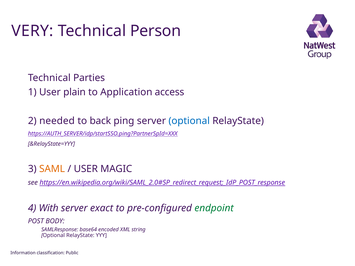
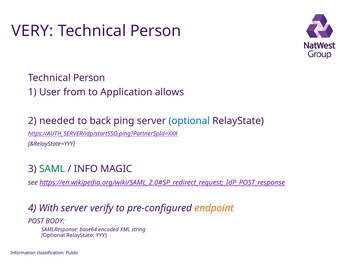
Parties: Parties -> Person (89, 78)
plain: plain -> from (74, 92)
access: access -> allows (169, 92)
SAML colour: orange -> green (52, 169)
USER: USER -> INFO (86, 169)
exact: exact -> verify (102, 208)
endpoint colour: green -> orange (214, 208)
